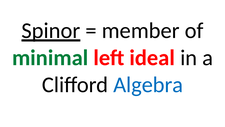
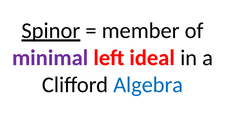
minimal colour: green -> purple (50, 58)
